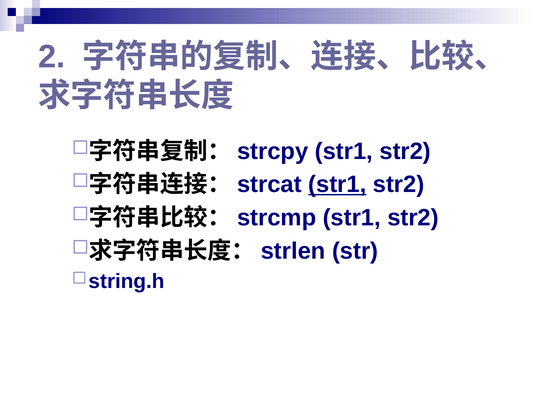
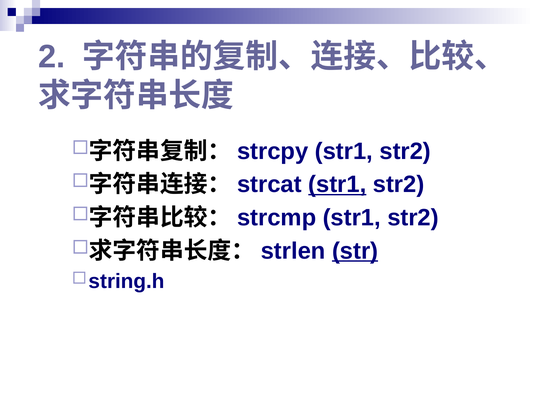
str underline: none -> present (355, 251)
